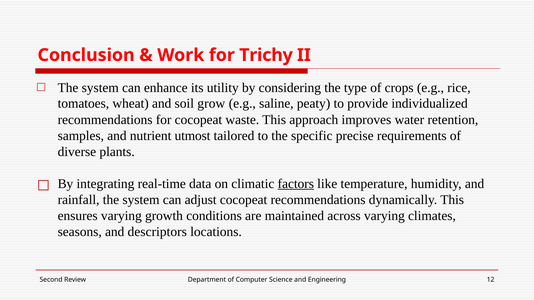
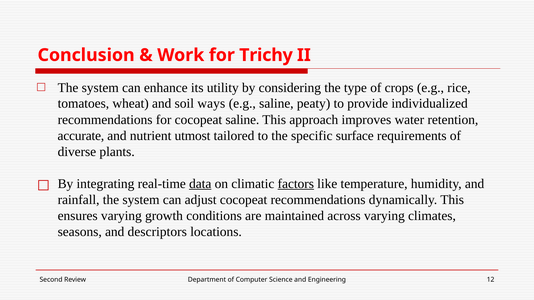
grow: grow -> ways (211, 104)
cocopeat waste: waste -> saline (242, 120)
samples: samples -> accurate (81, 136)
precise: precise -> surface (355, 136)
data underline: none -> present (200, 184)
